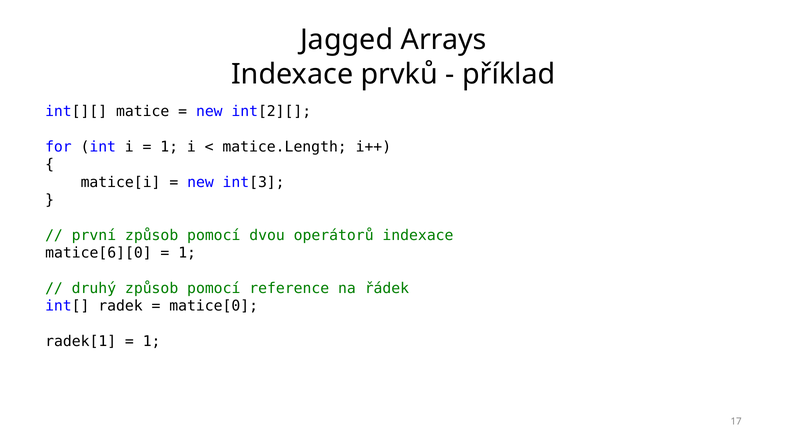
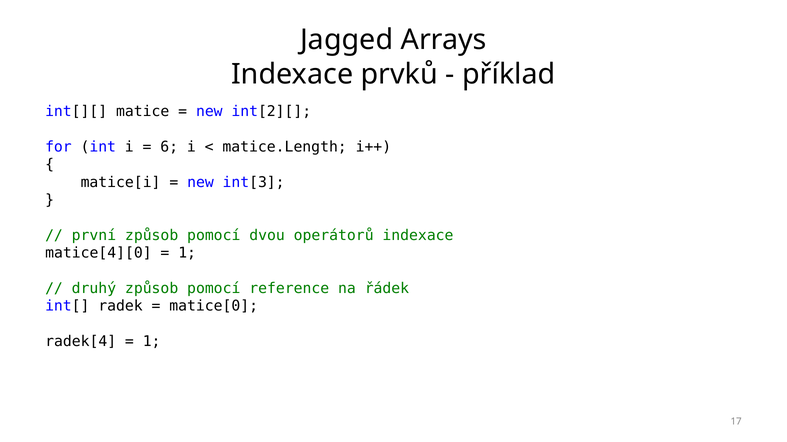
1: 1 -> 6 (169, 147)
matice[6][0: matice[6][0 -> matice[4][0 (98, 253)
radek[1: radek[1 -> radek[4 (81, 342)
